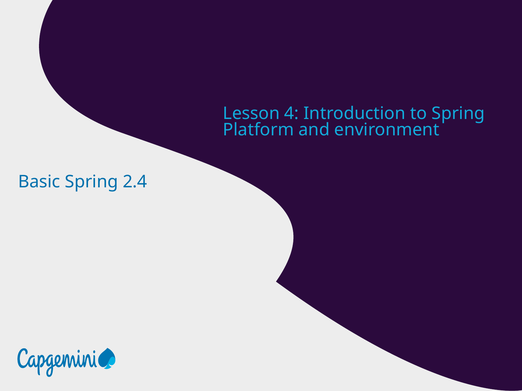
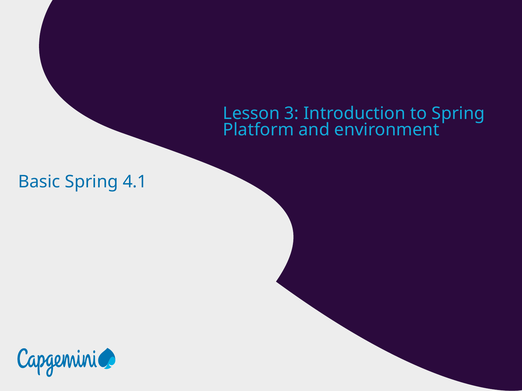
4: 4 -> 3 (292, 114)
2.4: 2.4 -> 4.1 (135, 182)
